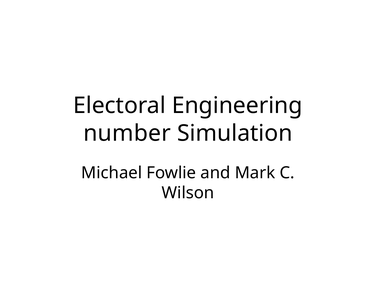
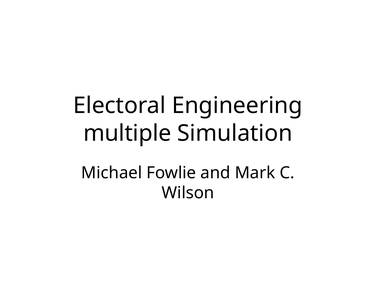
number: number -> multiple (127, 133)
